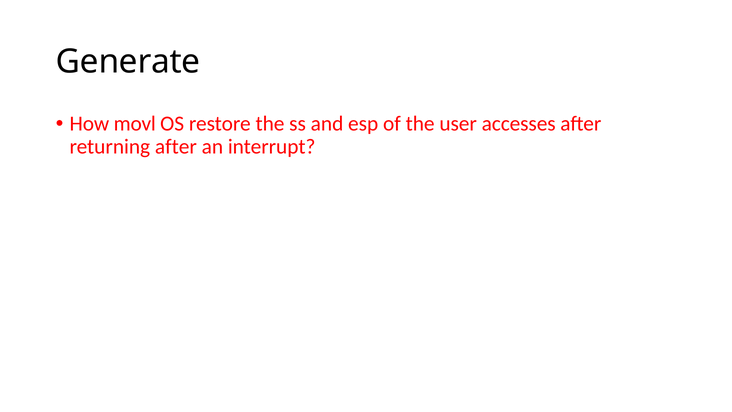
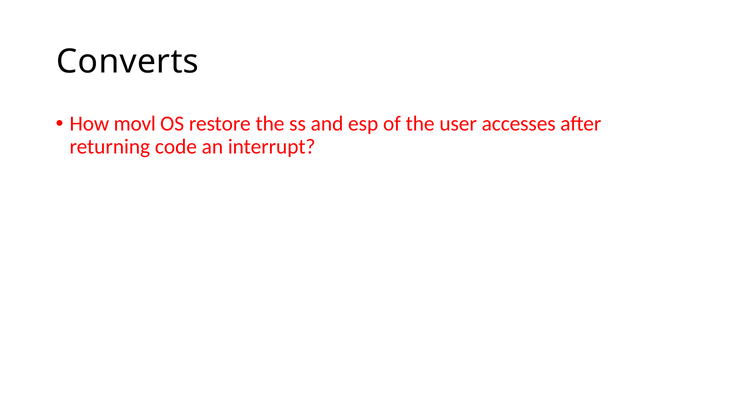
Generate: Generate -> Converts (128, 61)
returning after: after -> code (176, 147)
